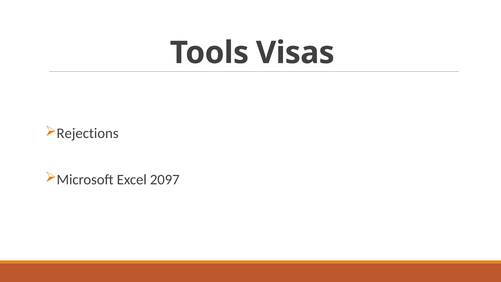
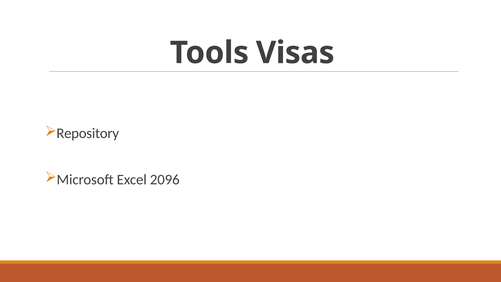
Rejections: Rejections -> Repository (88, 133)
2097: 2097 -> 2096 (165, 179)
